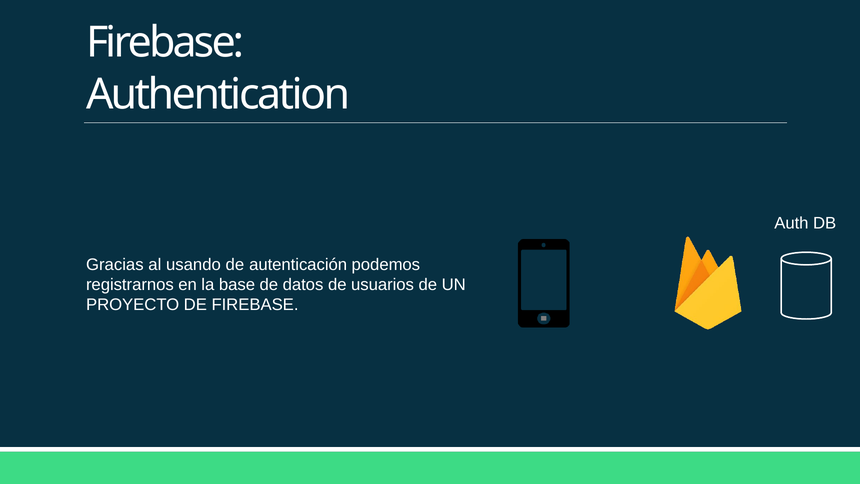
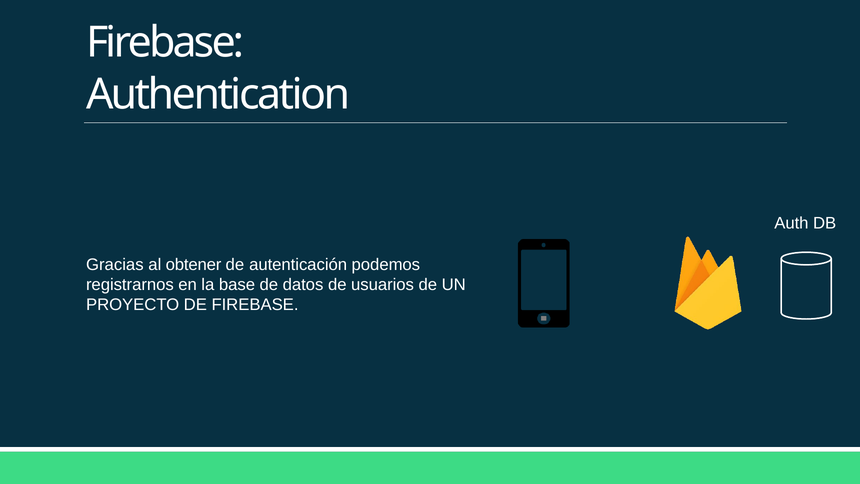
usando: usando -> obtener (194, 265)
